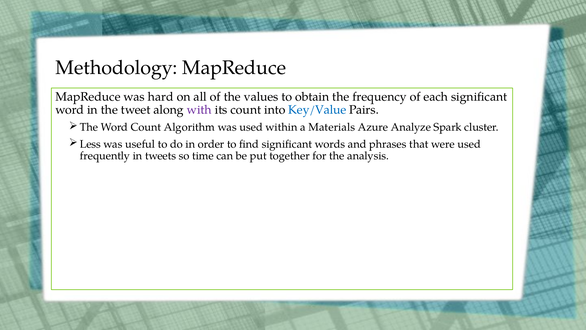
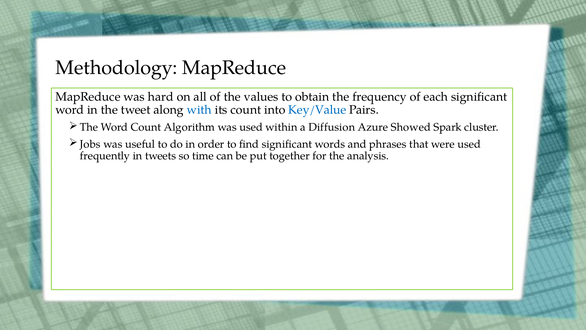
with colour: purple -> blue (199, 110)
Materials: Materials -> Diffusion (332, 127)
Analyze: Analyze -> Showed (411, 127)
Less: Less -> Jobs (90, 144)
